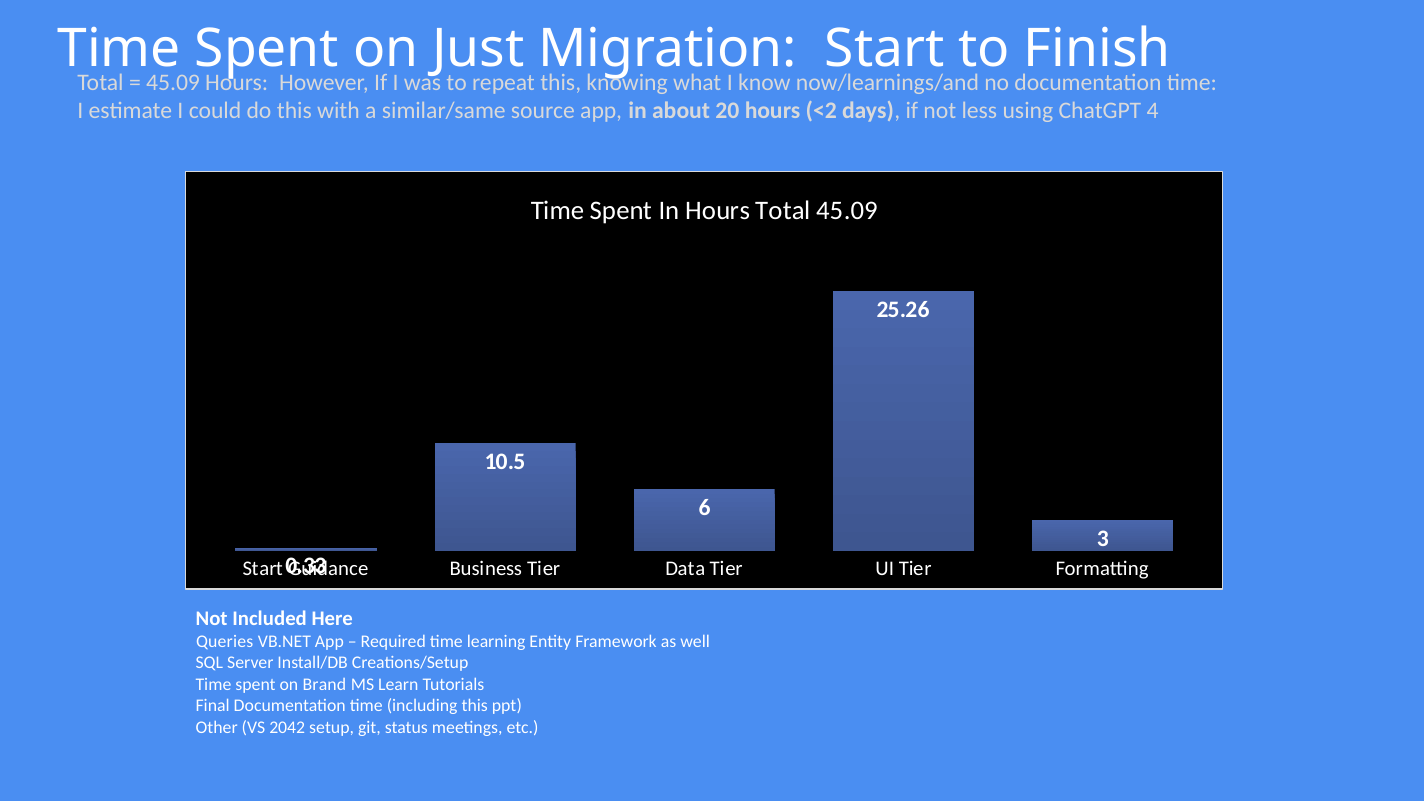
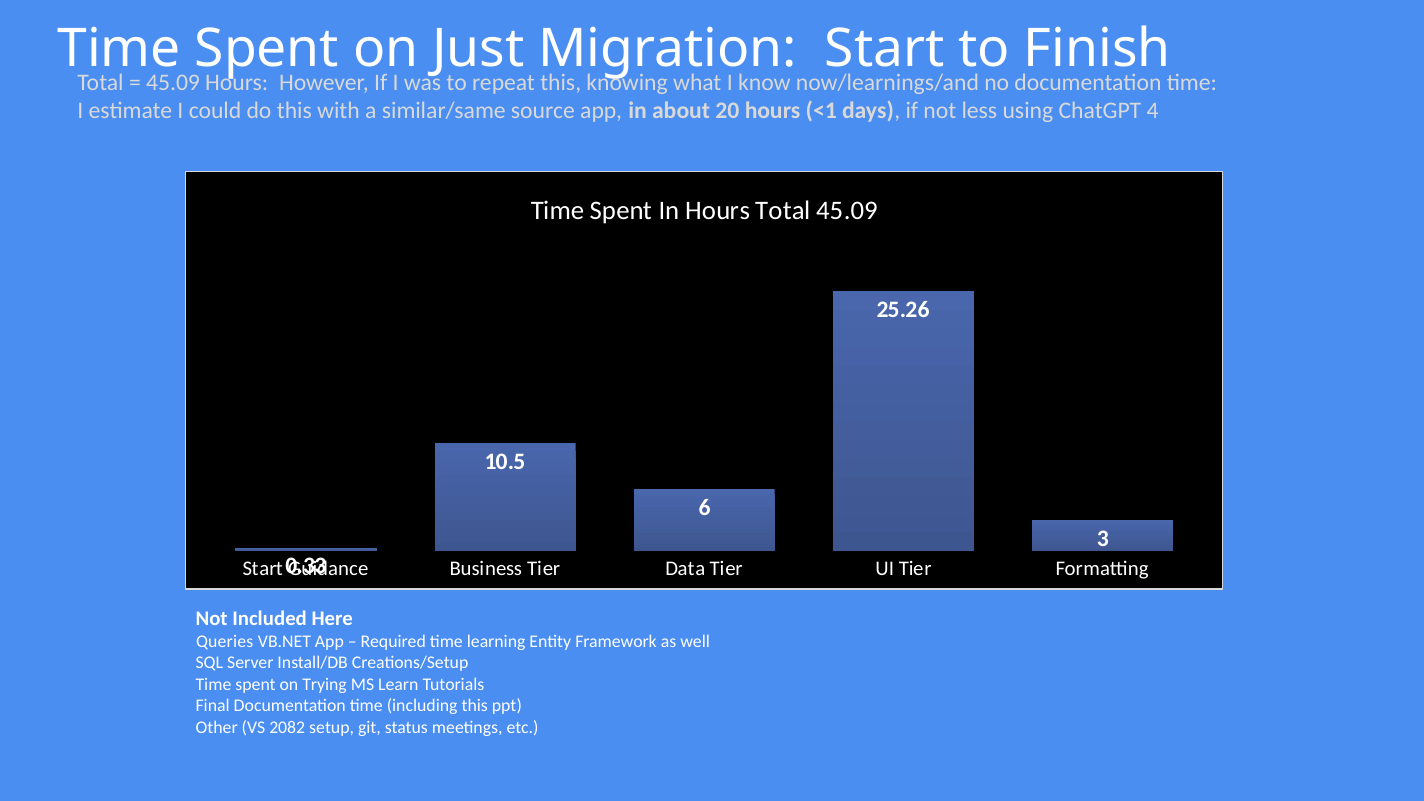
<2: <2 -> <1 (821, 111)
Brand: Brand -> Trying (325, 684)
2042: 2042 -> 2082 (287, 727)
